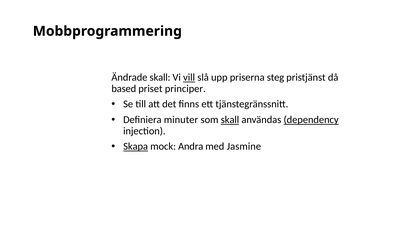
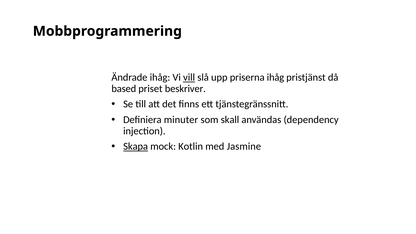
Ändrade skall: skall -> ihåg (160, 77)
priserna steg: steg -> ihåg (276, 77)
principer: principer -> beskriver (185, 89)
skall underline: present -> none (230, 120)
dependency underline: present -> none (311, 120)
Andra: Andra -> Kotlin (191, 147)
